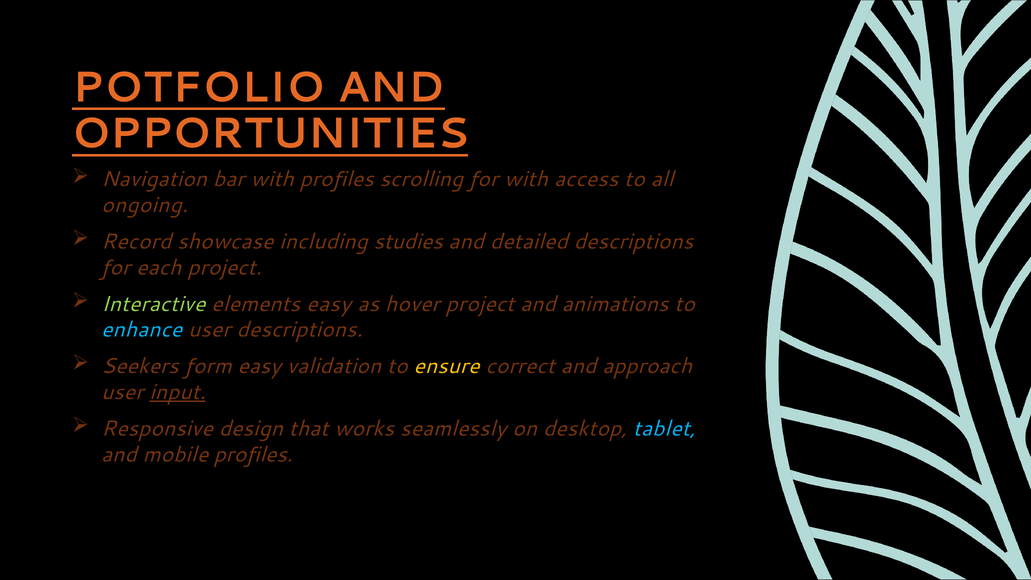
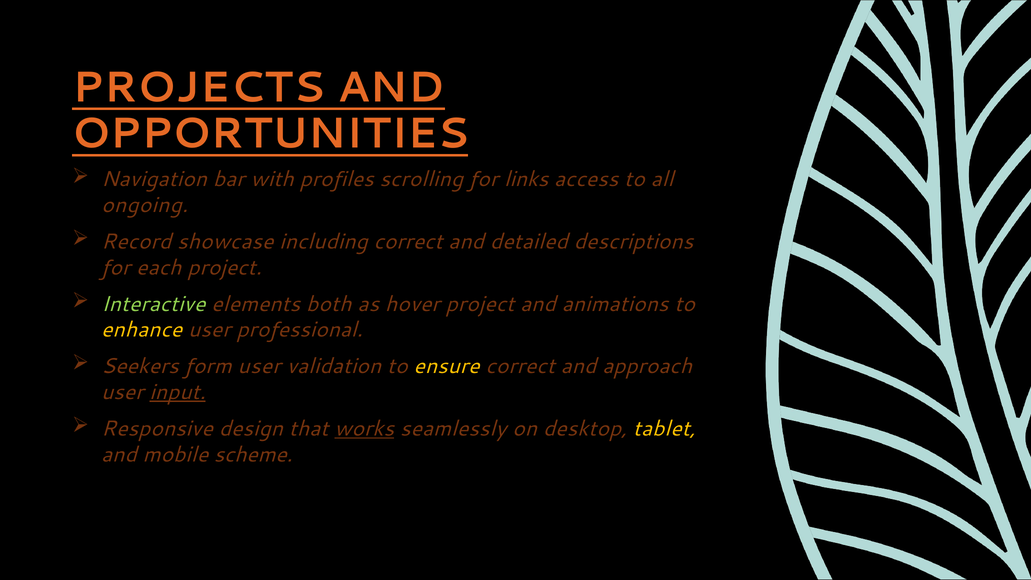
POTFOLIO: POTFOLIO -> PROJECTS (199, 87)
for with: with -> links (526, 179)
including studies: studies -> correct (408, 242)
elements easy: easy -> both (329, 304)
enhance colour: light blue -> yellow (142, 330)
user descriptions: descriptions -> professional (300, 330)
form easy: easy -> user (259, 366)
works underline: none -> present (364, 429)
tablet colour: light blue -> yellow (664, 429)
mobile profiles: profiles -> scheme (253, 454)
